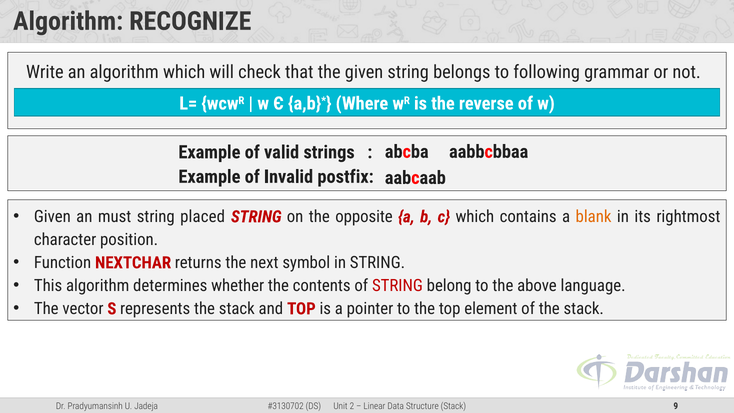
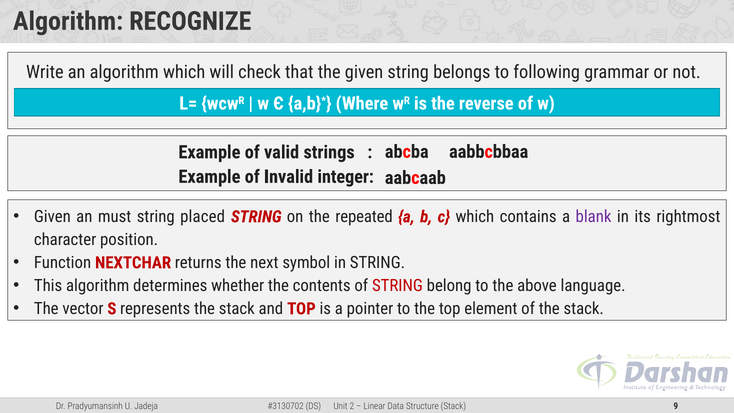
postfix: postfix -> integer (346, 177)
opposite: opposite -> repeated (364, 217)
blank colour: orange -> purple (594, 217)
